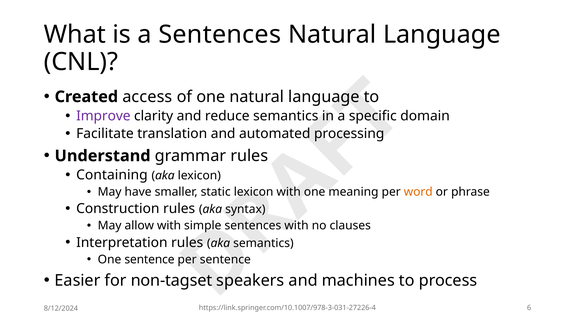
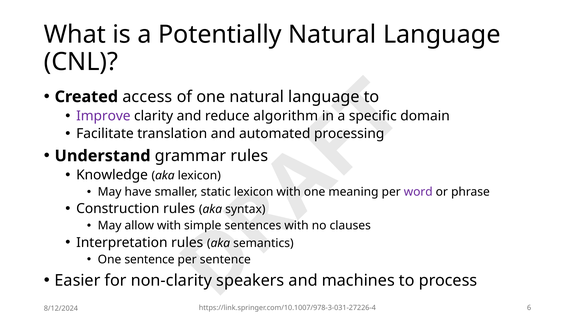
a Sentences: Sentences -> Potentially (220, 35)
reduce semantics: semantics -> algorithm (286, 116)
Containing: Containing -> Knowledge (112, 175)
word colour: orange -> purple (418, 192)
non-tagset: non-tagset -> non-clarity (171, 281)
